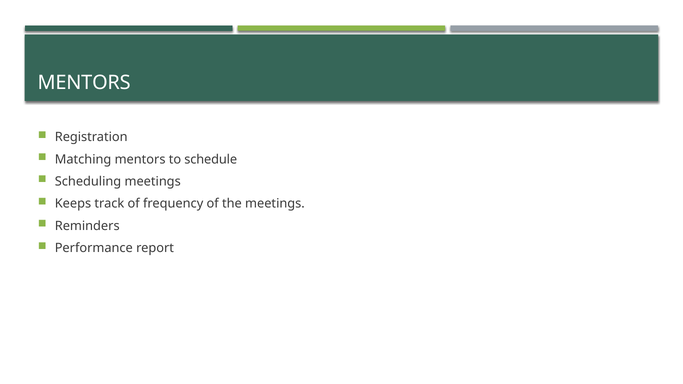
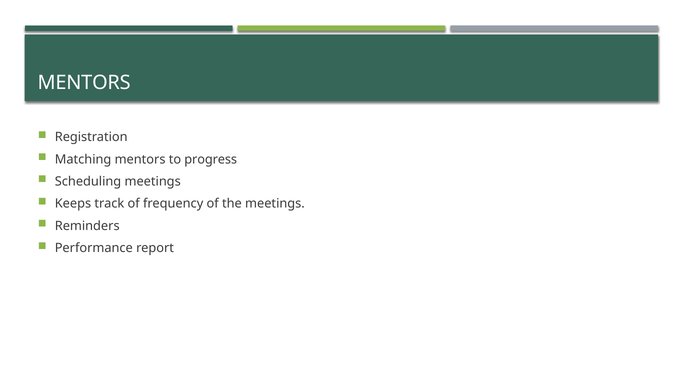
schedule: schedule -> progress (211, 159)
